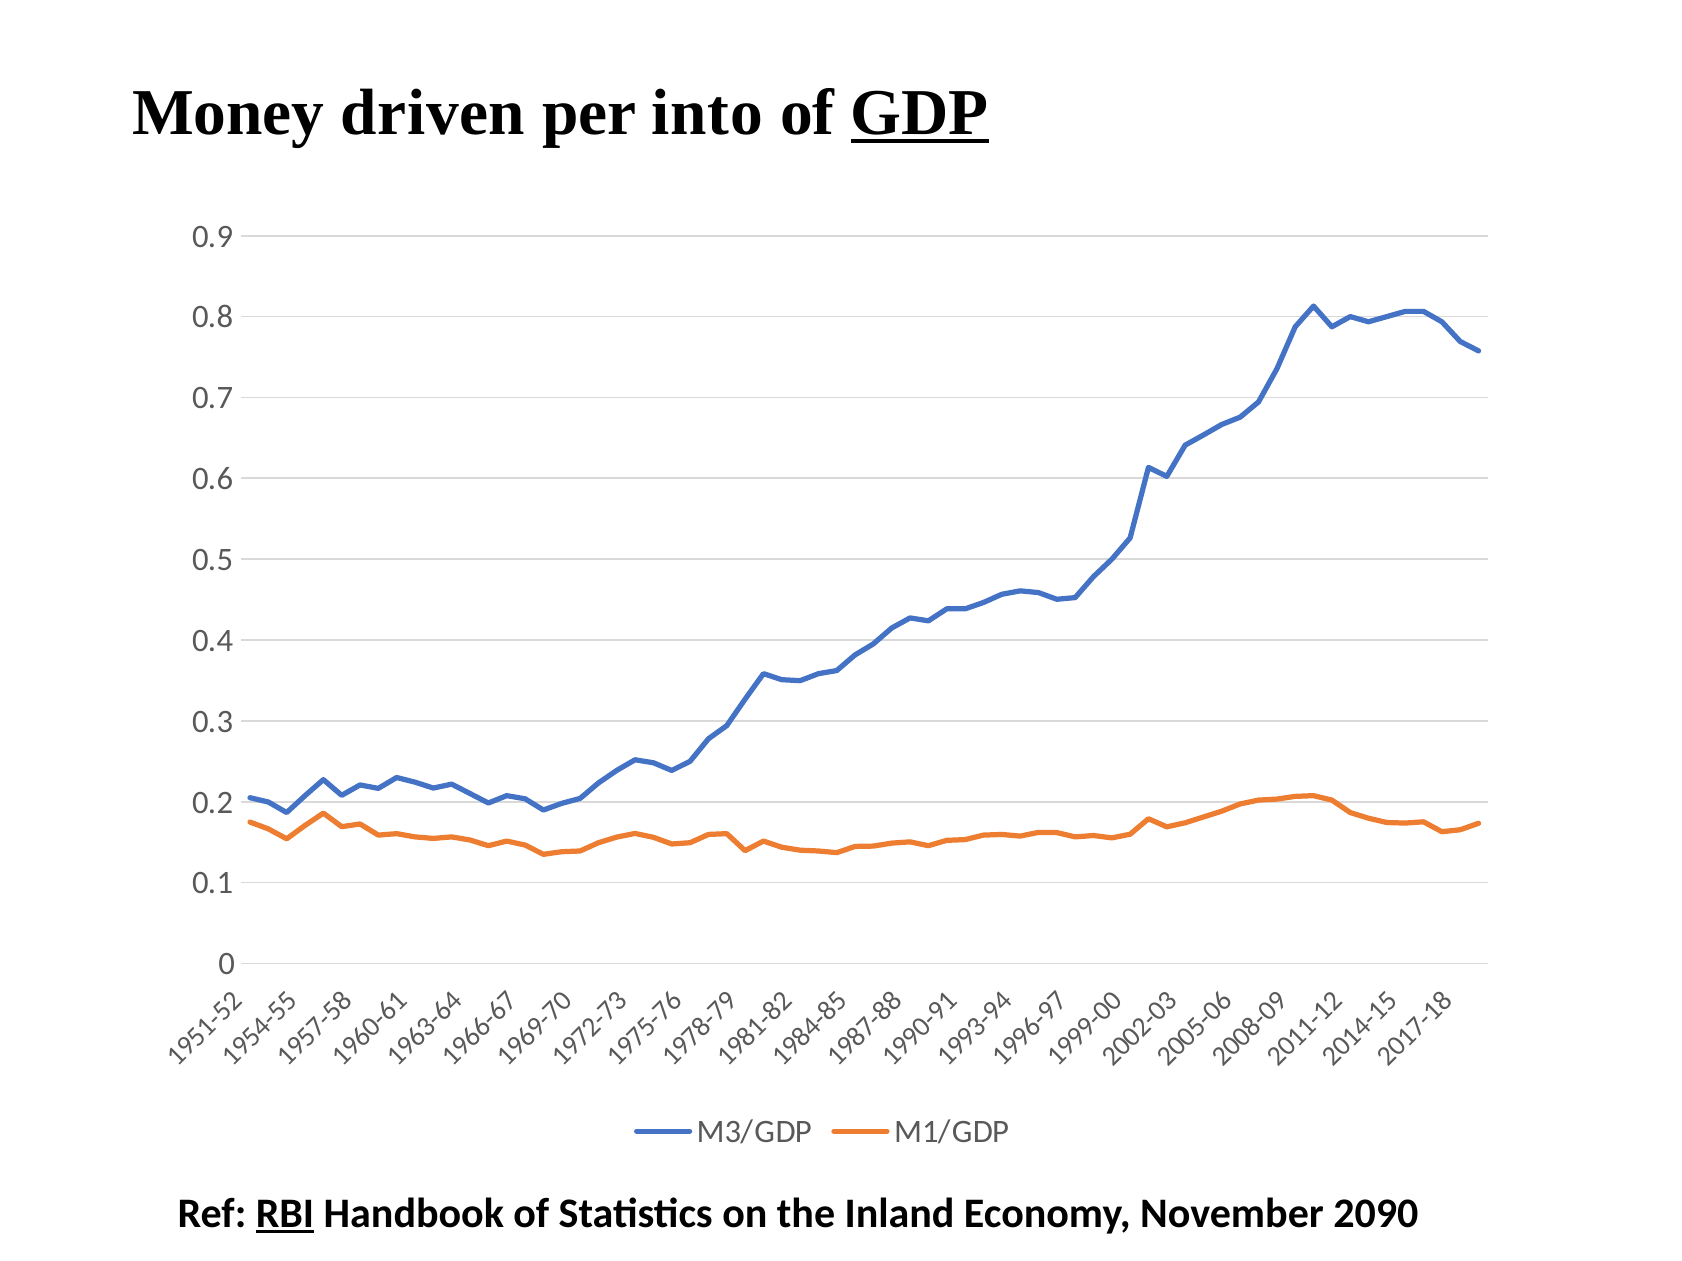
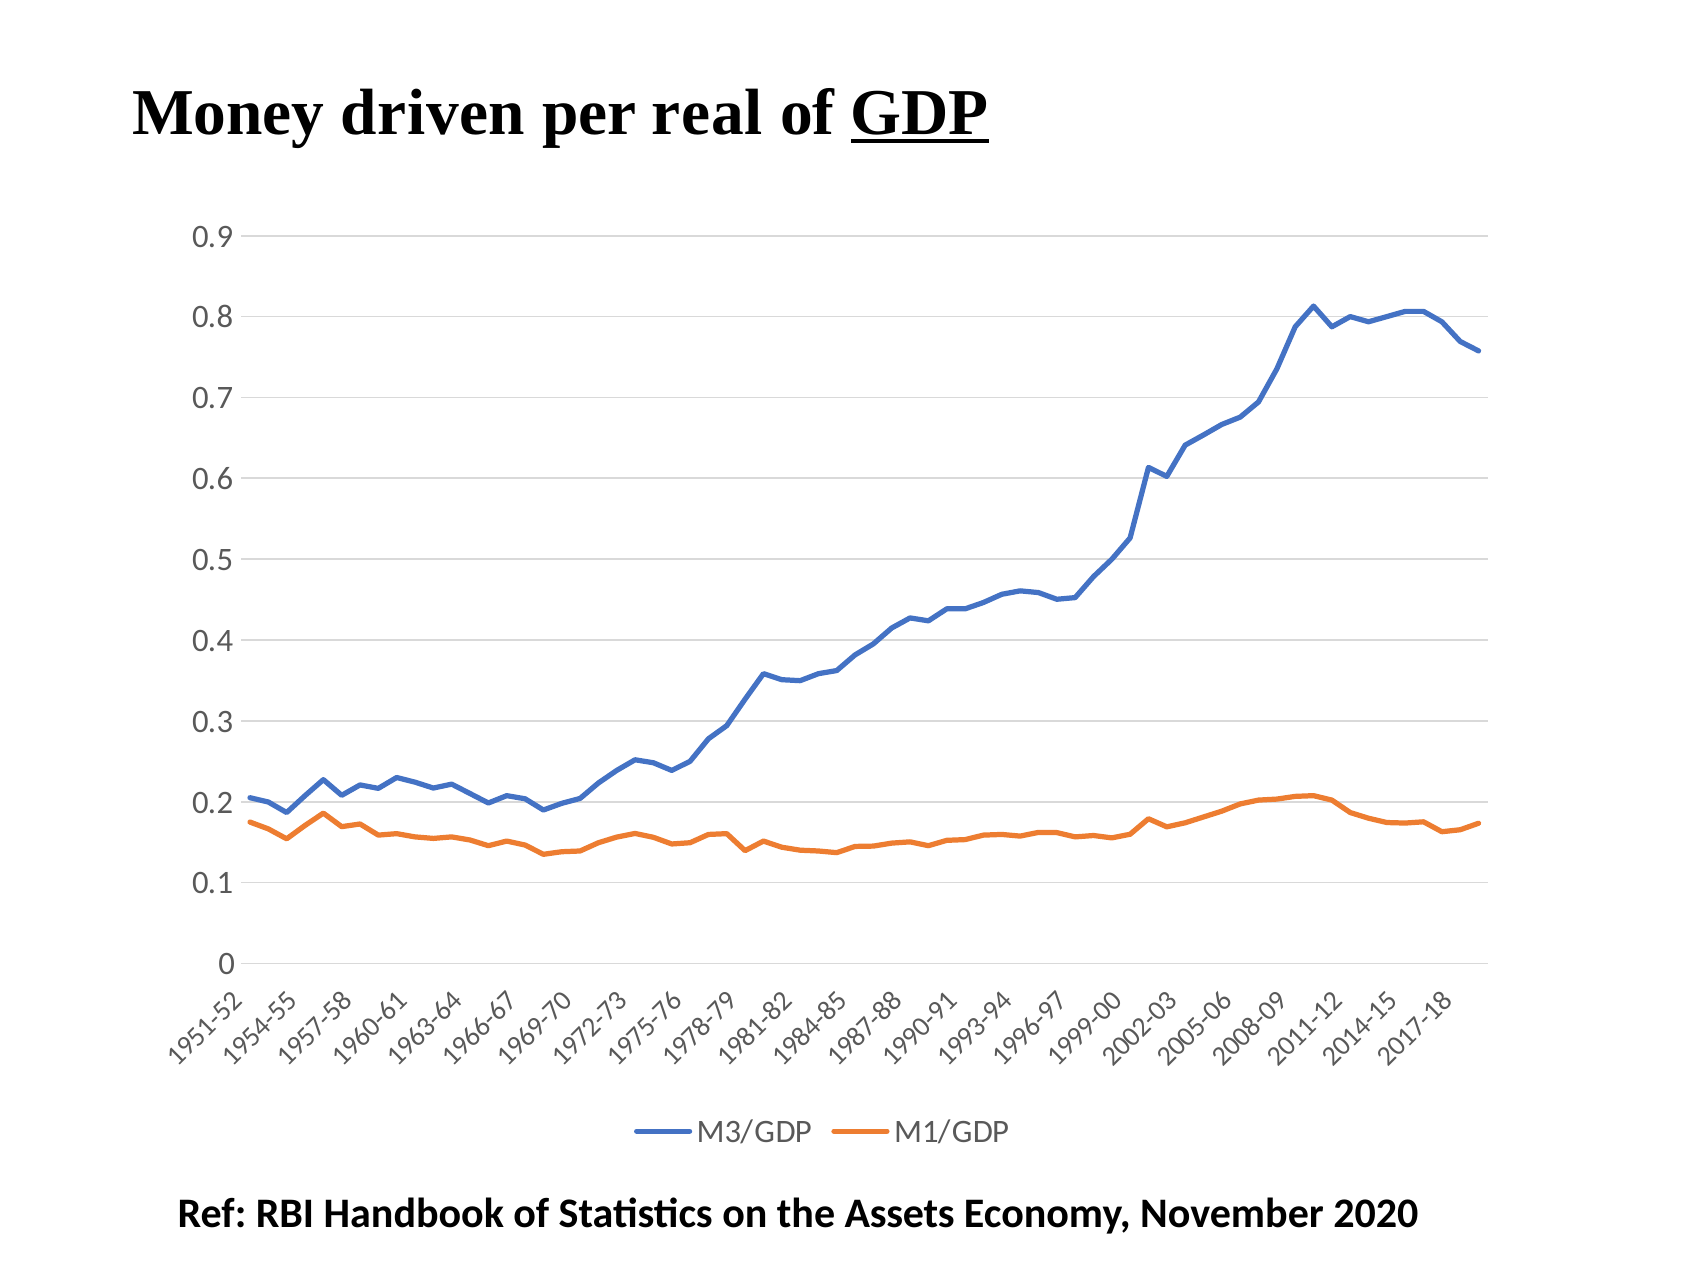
into: into -> real (707, 113)
RBI underline: present -> none (285, 1214)
Inland: Inland -> Assets (900, 1214)
2090: 2090 -> 2020 (1376, 1214)
